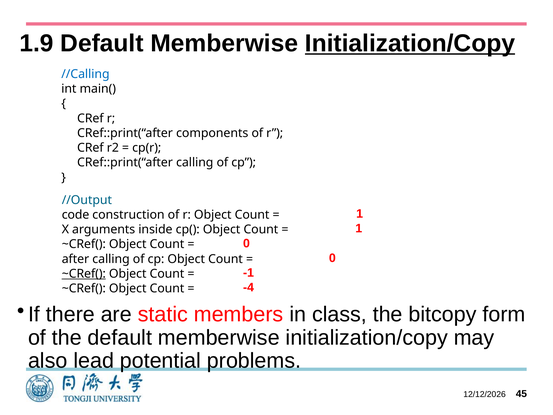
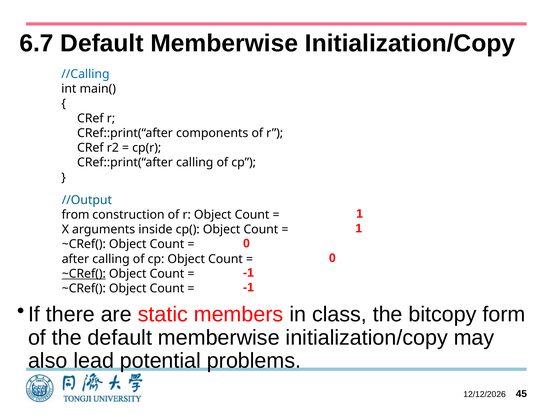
1.9: 1.9 -> 6.7 (36, 43)
Initialization/Copy underline: present -> none (410, 43)
code: code -> from (76, 215)
-4: -4 -> -1 (249, 287)
